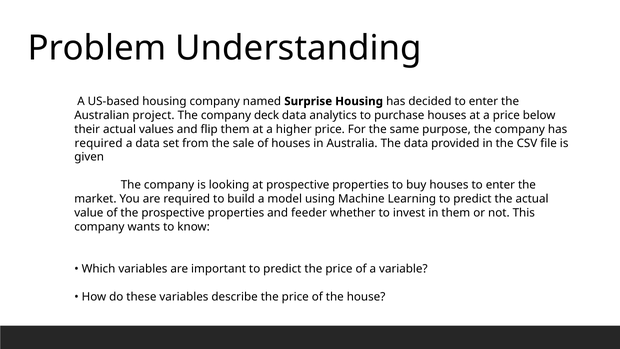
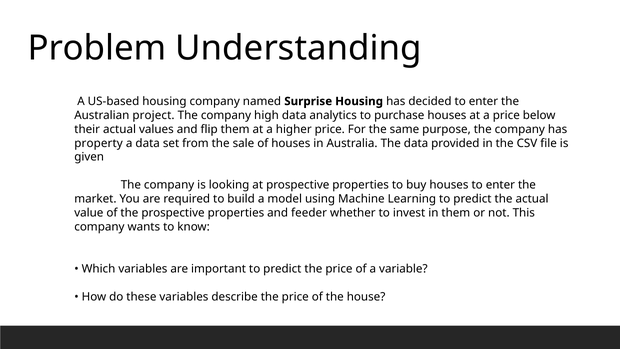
deck: deck -> high (266, 115)
required: required -> property (99, 143)
